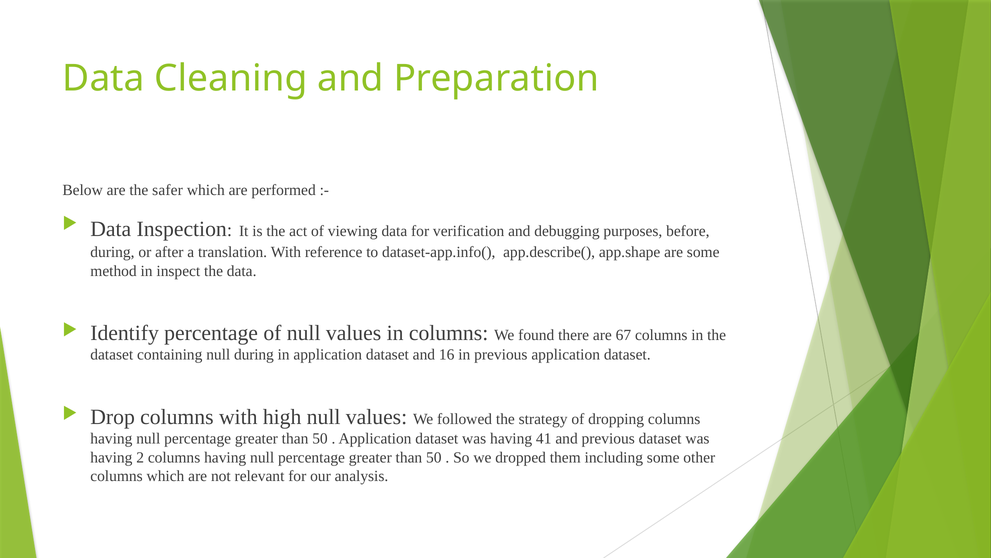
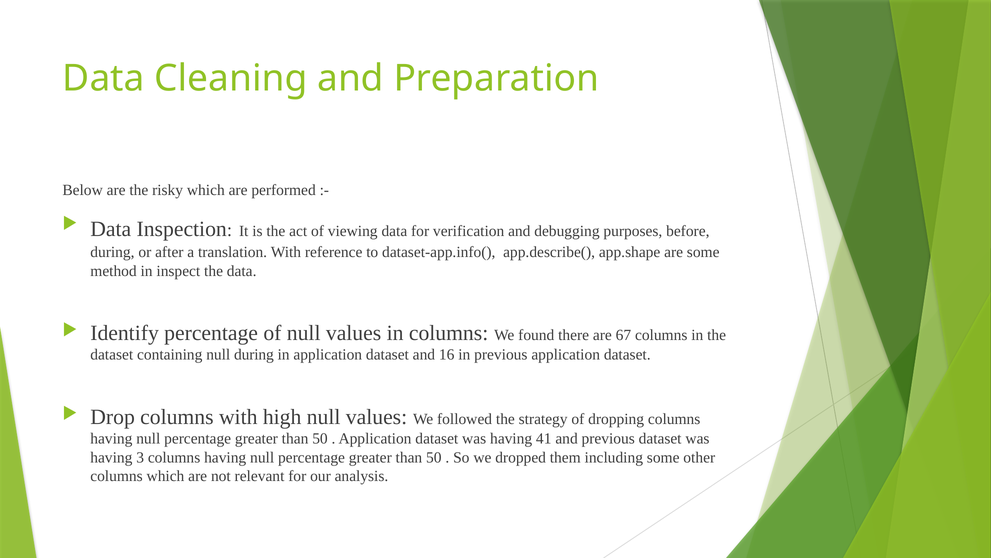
safer: safer -> risky (168, 190)
2: 2 -> 3 (140, 457)
